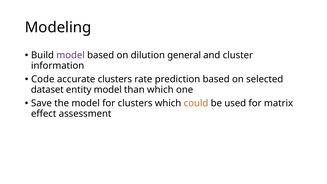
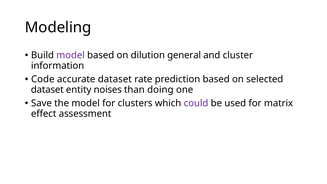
accurate clusters: clusters -> dataset (115, 79)
entity model: model -> noises (108, 90)
than which: which -> doing (160, 90)
could colour: orange -> purple (196, 103)
